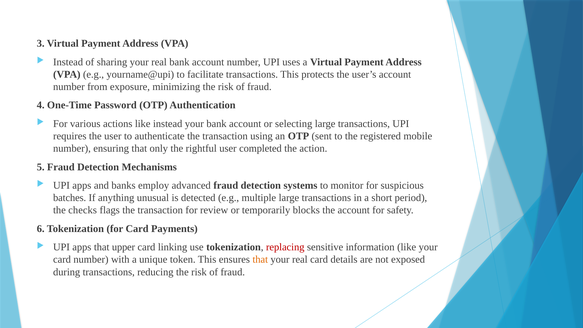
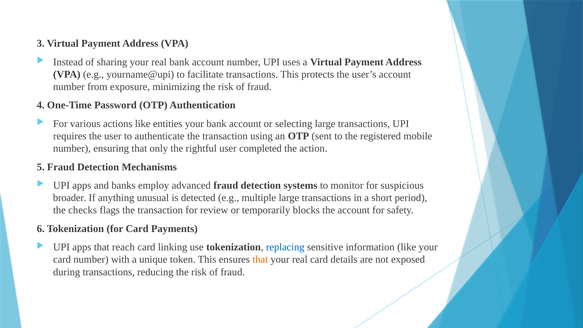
like instead: instead -> entities (168, 124)
batches: batches -> broader (70, 198)
upper: upper -> reach (123, 247)
replacing colour: red -> blue (285, 247)
